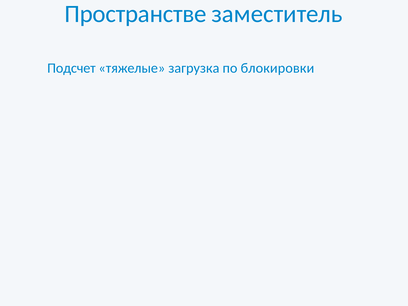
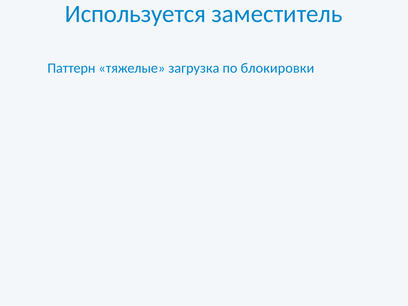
Пространстве: Пространстве -> Используется (135, 14)
Подсчет: Подсчет -> Паттерн (71, 68)
